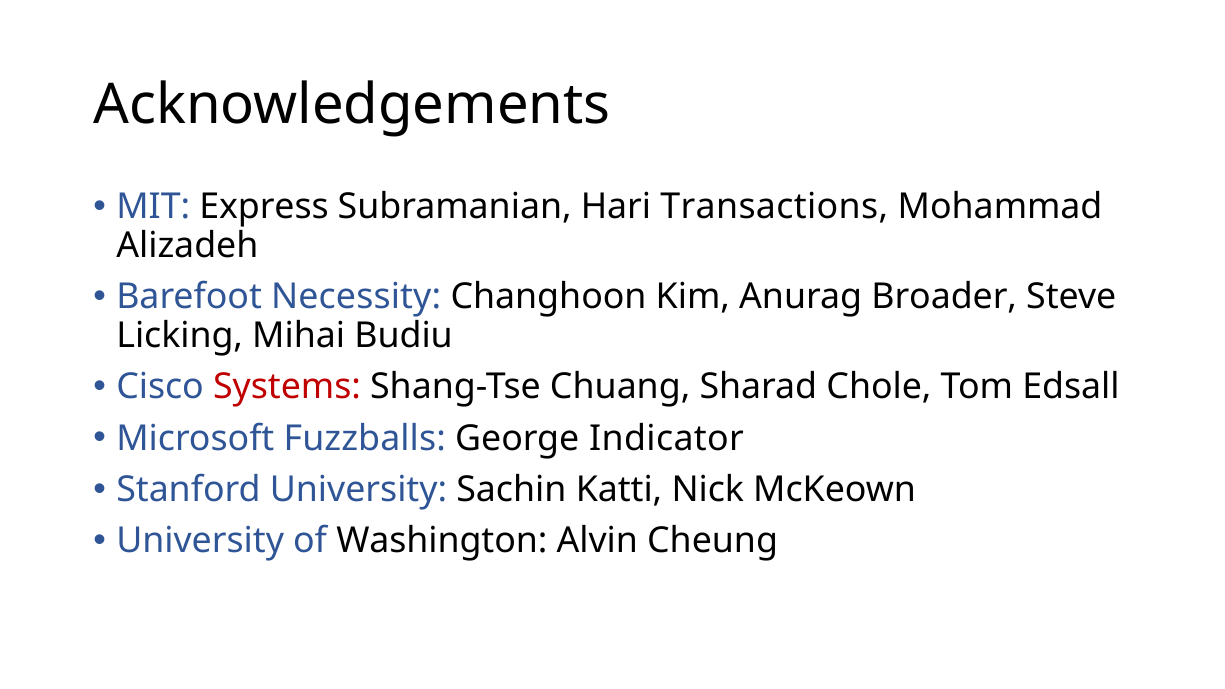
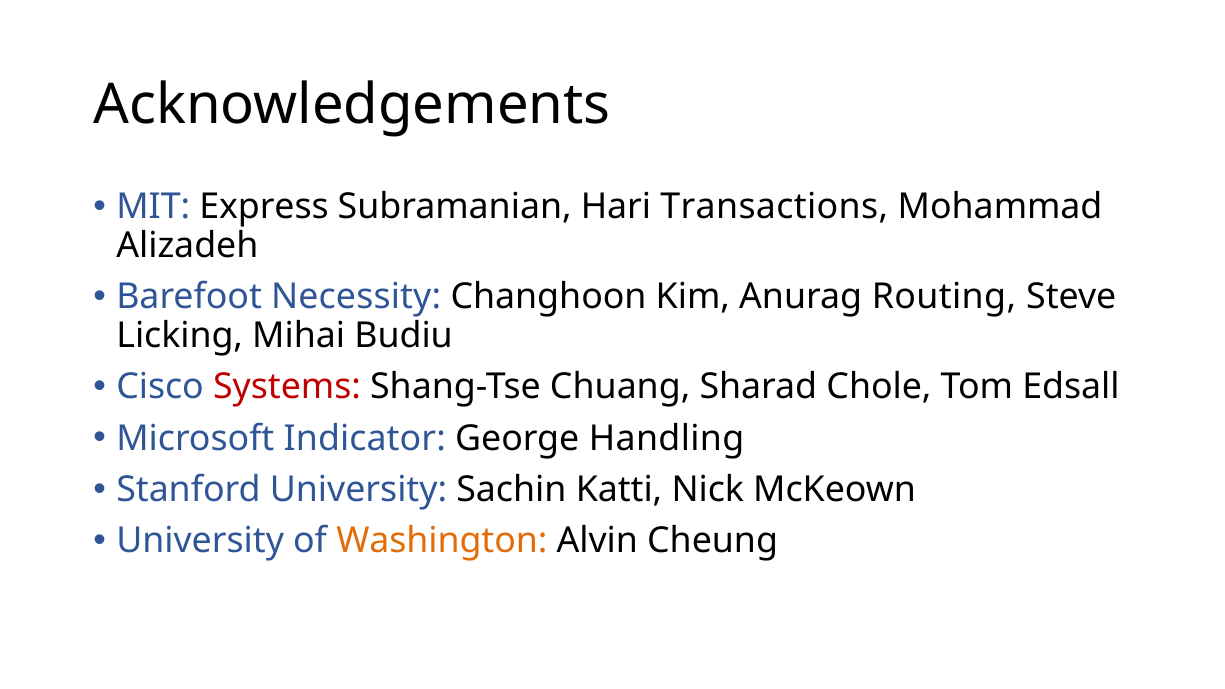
Broader: Broader -> Routing (944, 297)
Fuzzballs: Fuzzballs -> Indicator (365, 438)
Indicator: Indicator -> Handling (667, 438)
Washington colour: black -> orange (442, 541)
